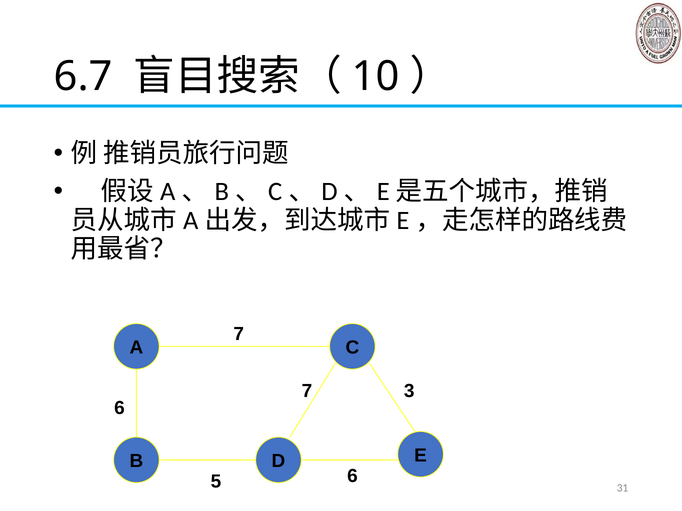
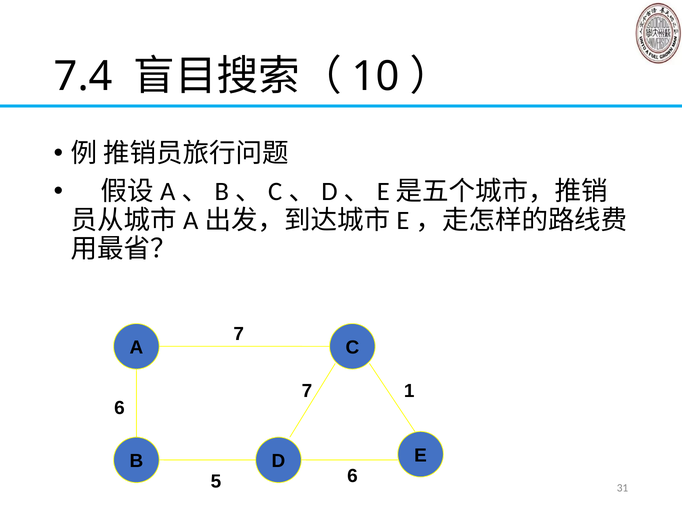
6.7: 6.7 -> 7.4 (83, 76)
3: 3 -> 1 (409, 391)
